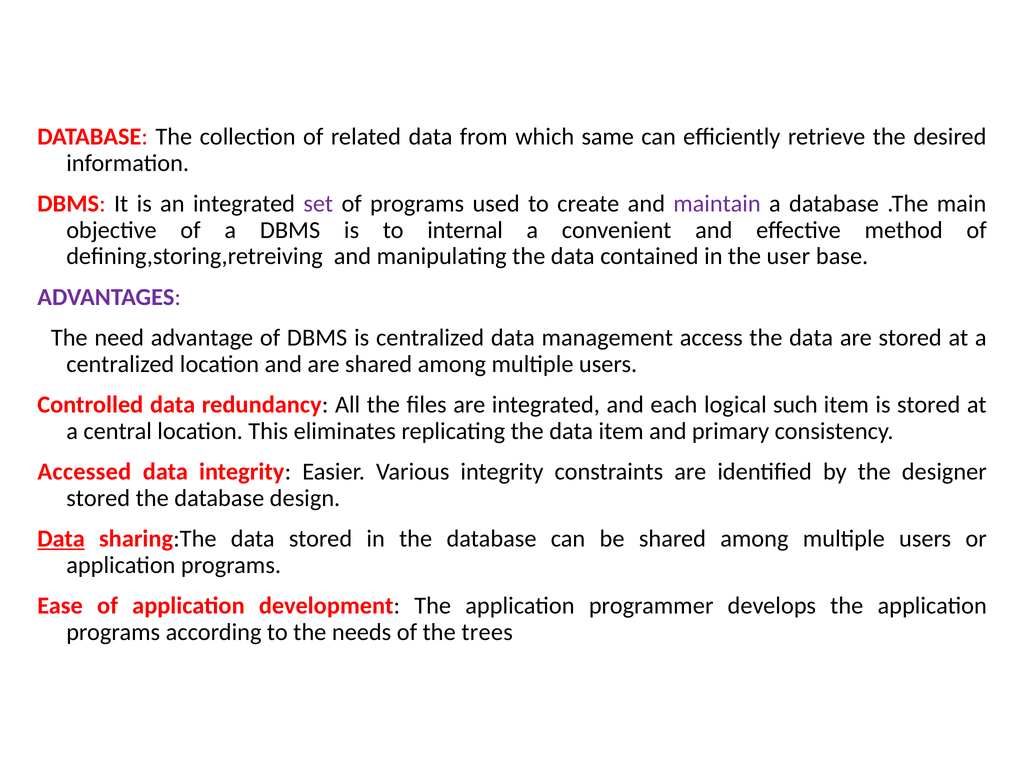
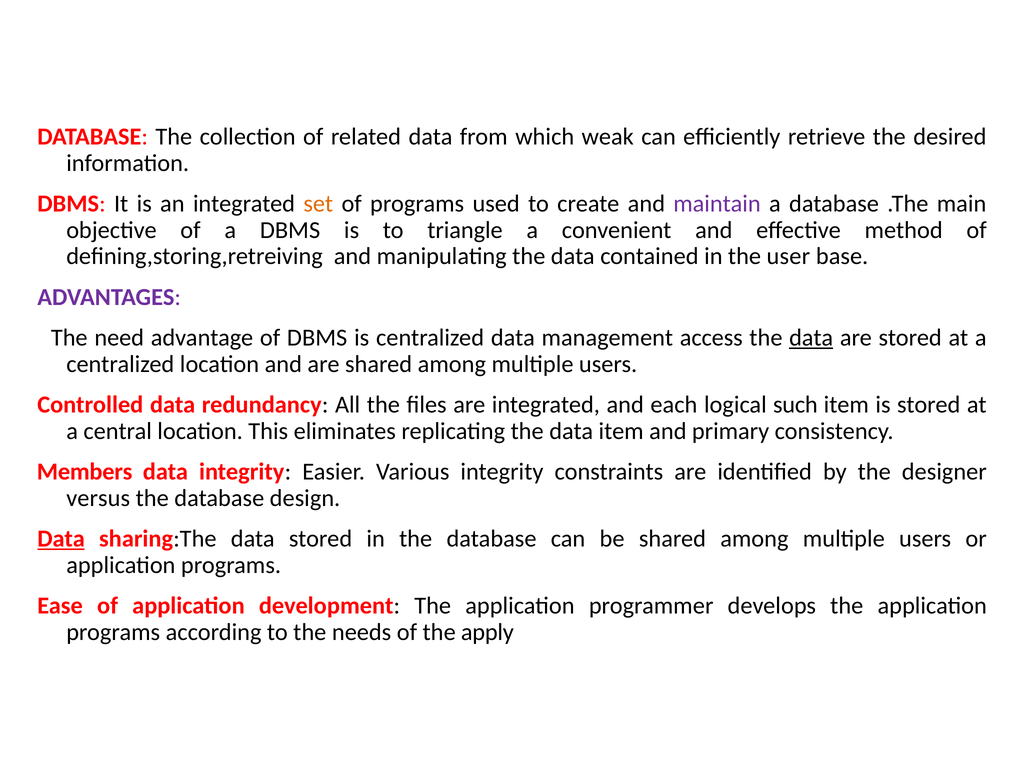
same: same -> weak (608, 137)
set colour: purple -> orange (318, 203)
internal: internal -> triangle (465, 230)
data underline: none -> present (811, 337)
Accessed: Accessed -> Members (85, 471)
stored: stored -> versus (98, 498)
trees: trees -> apply (487, 631)
